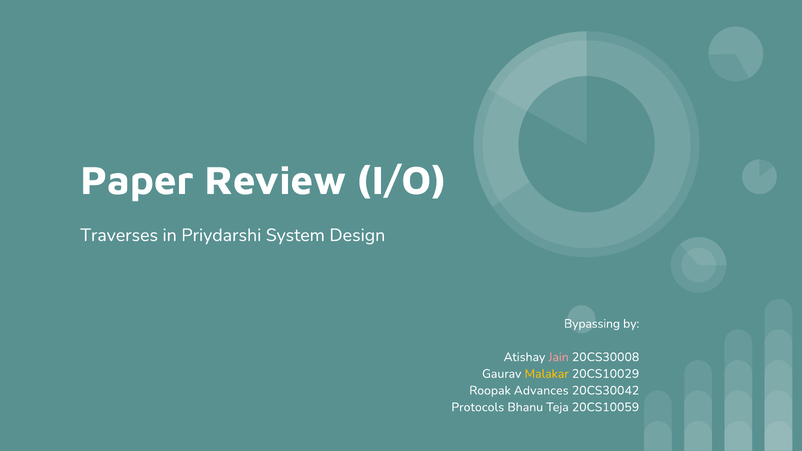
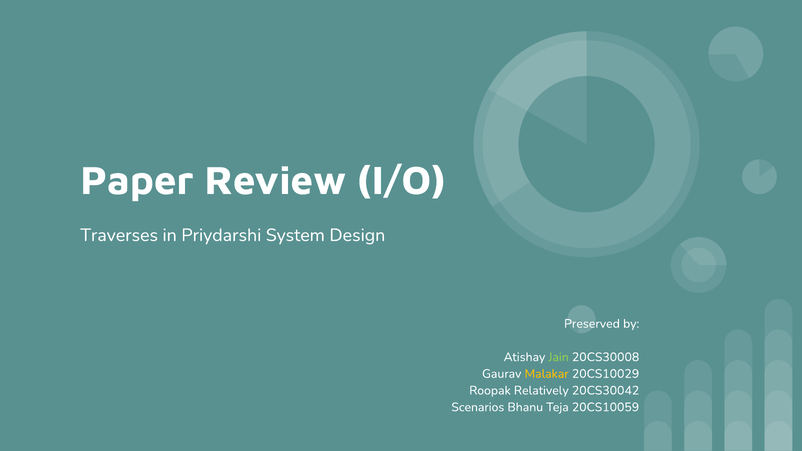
Bypassing: Bypassing -> Preserved (592, 324)
Jain colour: pink -> light green (559, 357)
Advances: Advances -> Relatively (541, 391)
Protocols: Protocols -> Scenarios (478, 407)
